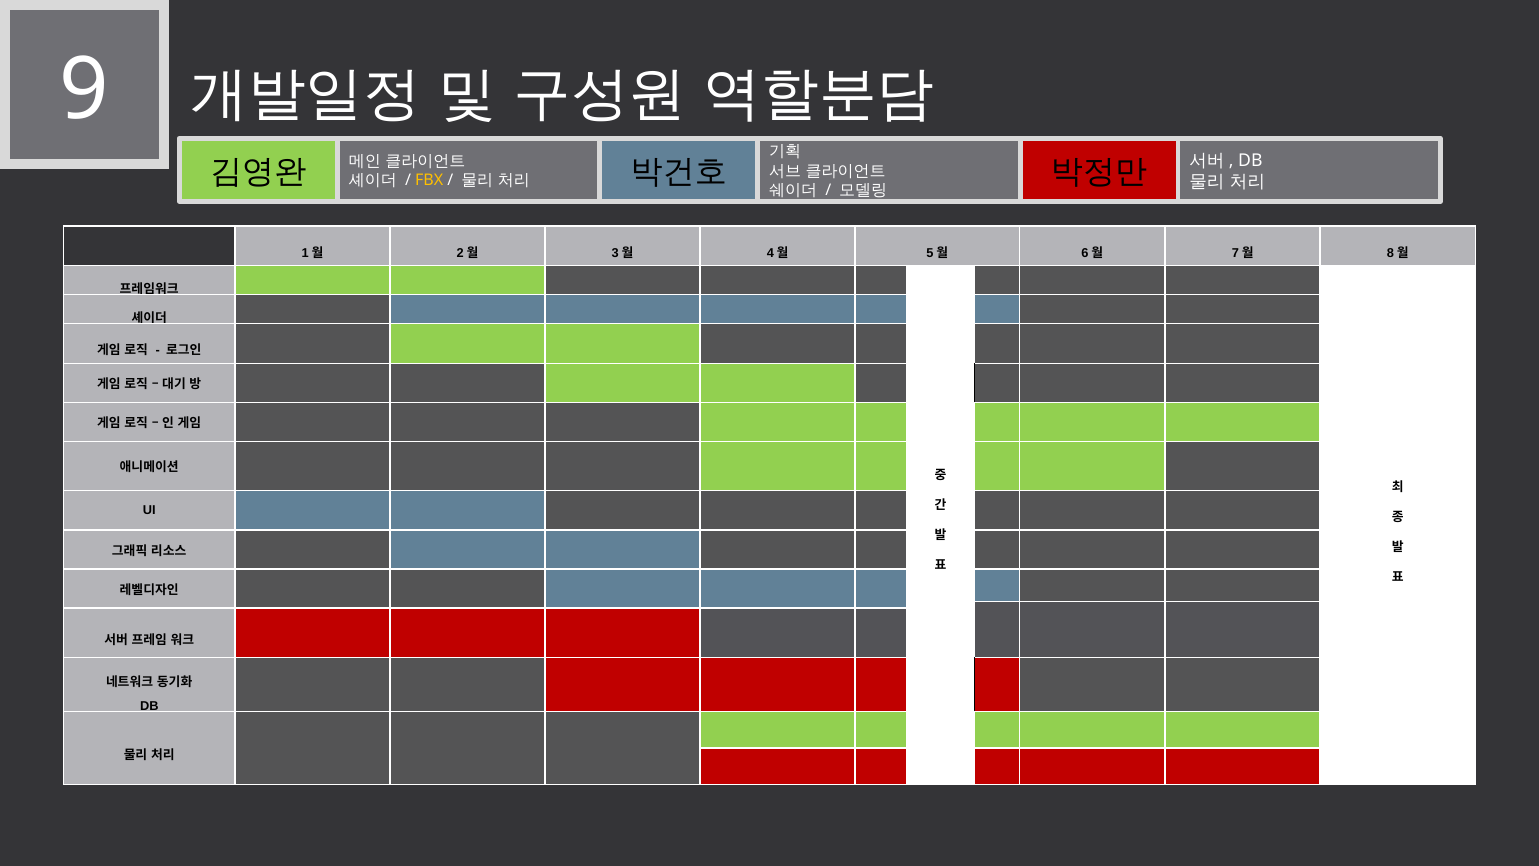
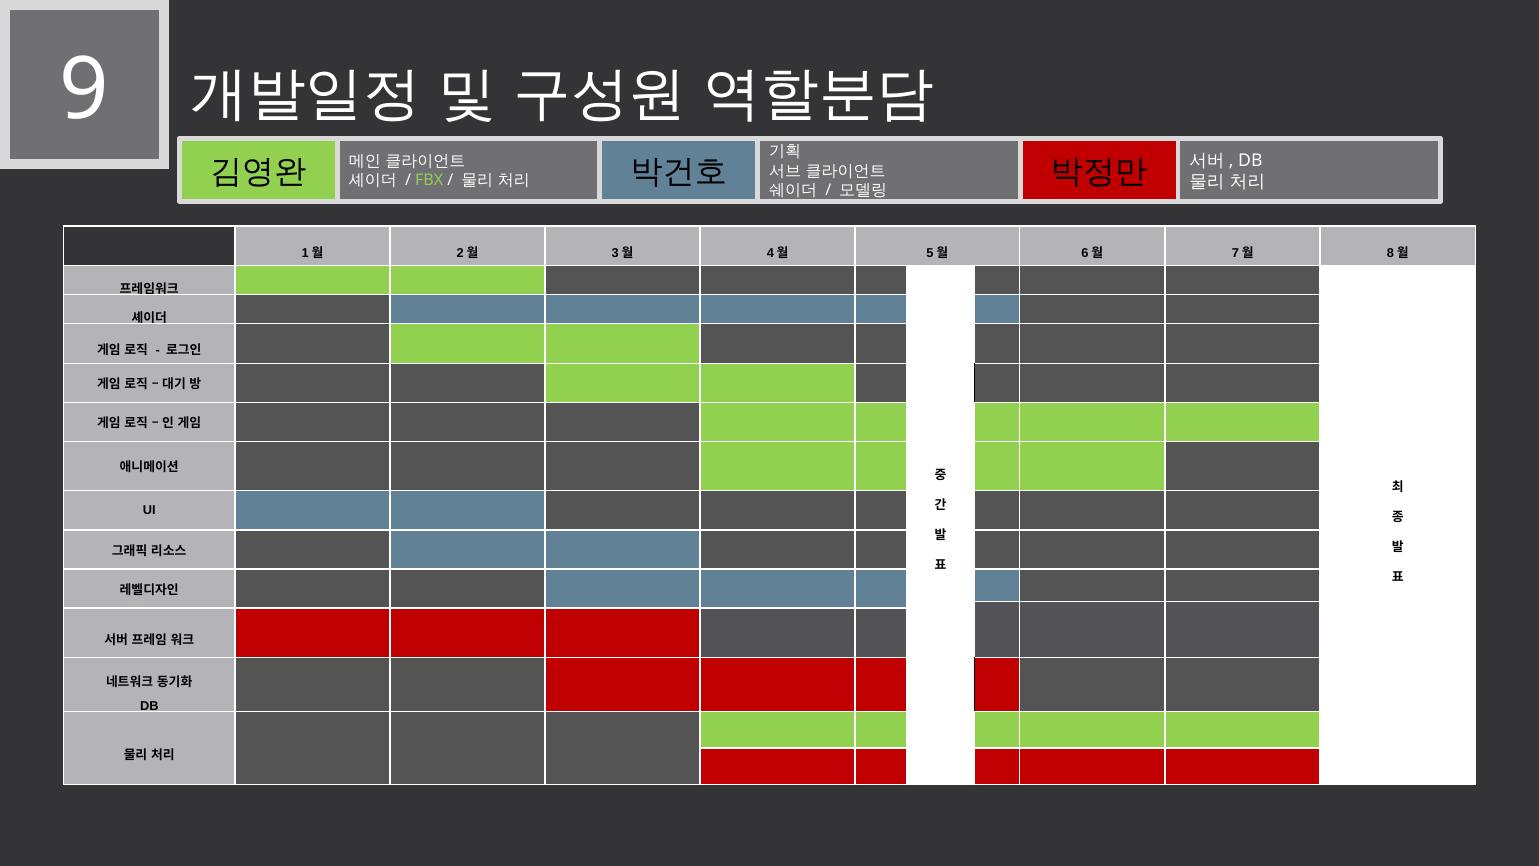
FBX colour: yellow -> light green (429, 180)
